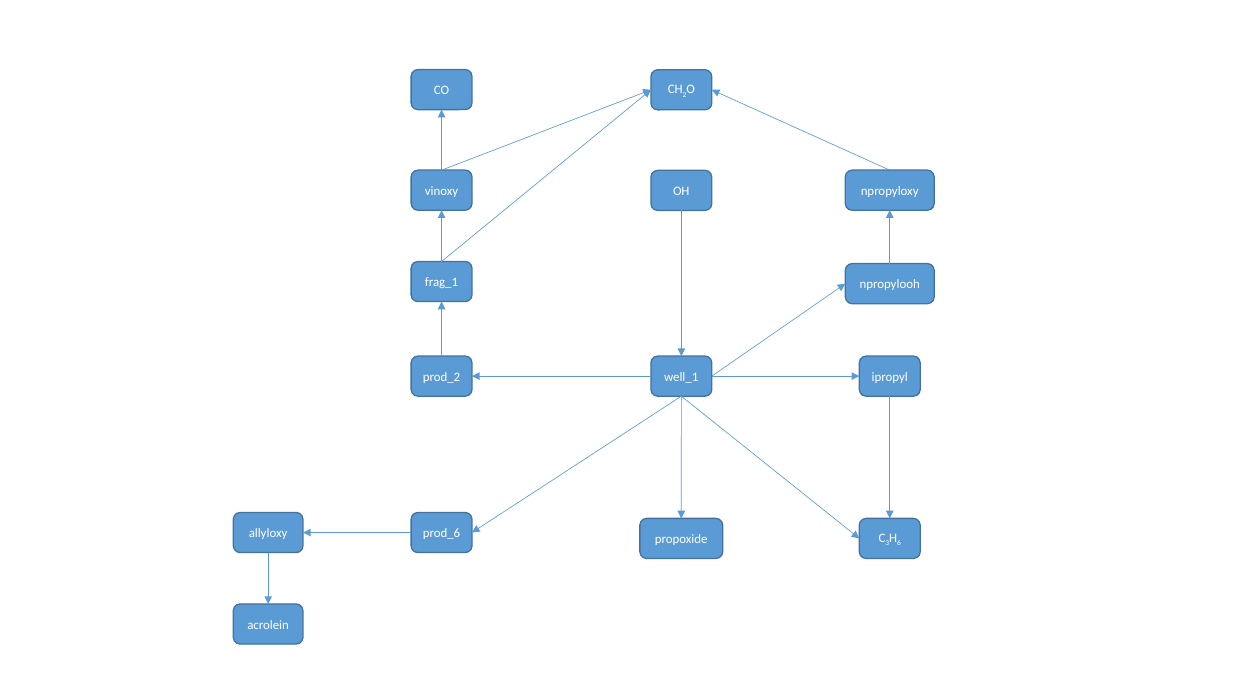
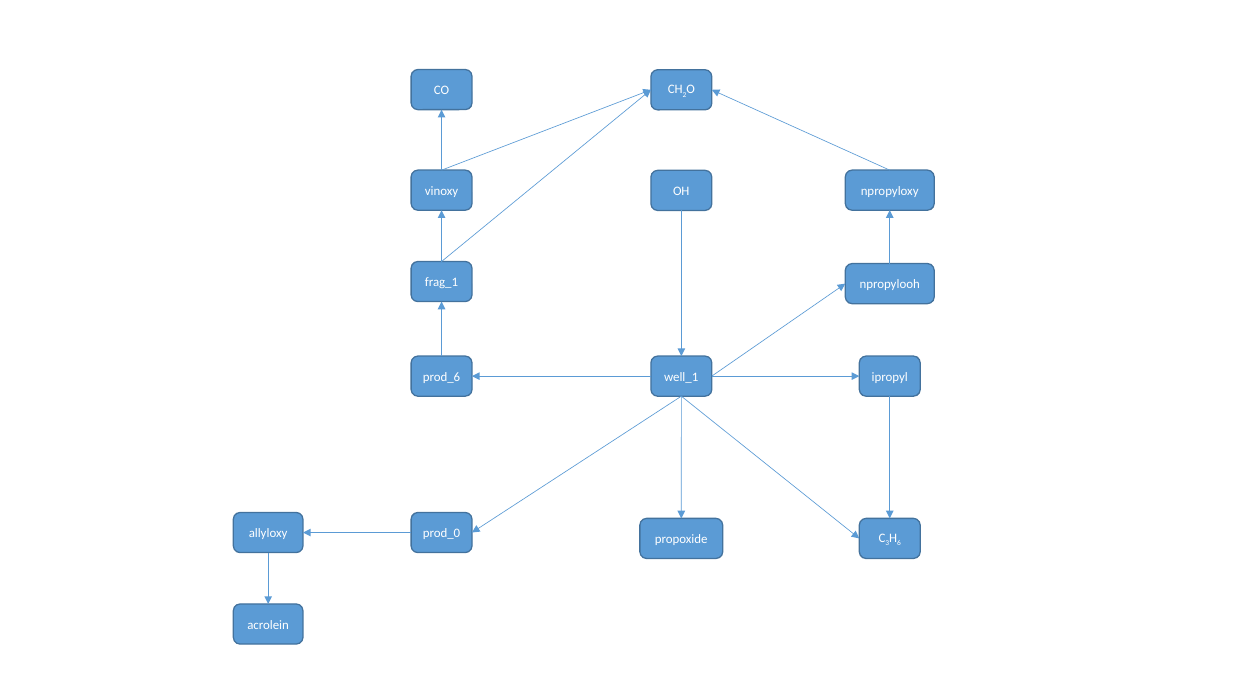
prod_2: prod_2 -> prod_6 (442, 377)
prod_6: prod_6 -> prod_0 (442, 533)
